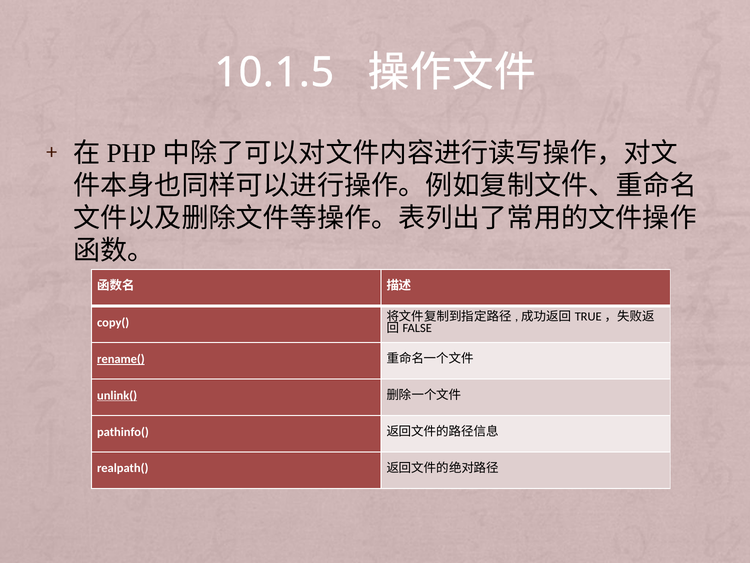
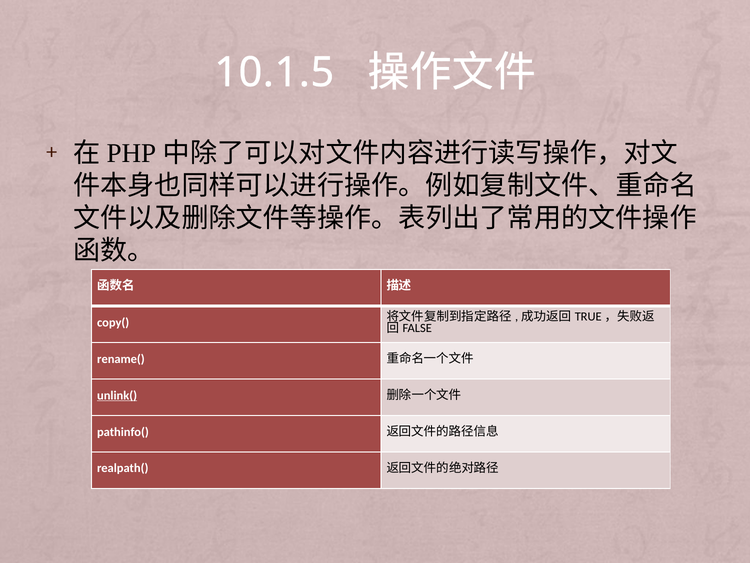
rename( underline: present -> none (121, 359)
